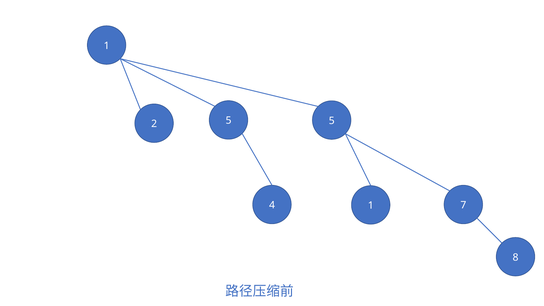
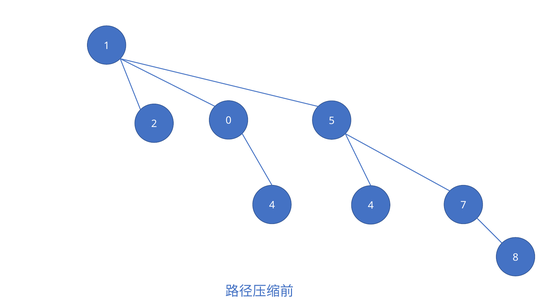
2 5: 5 -> 0 (229, 121)
4 1: 1 -> 4 (371, 206)
